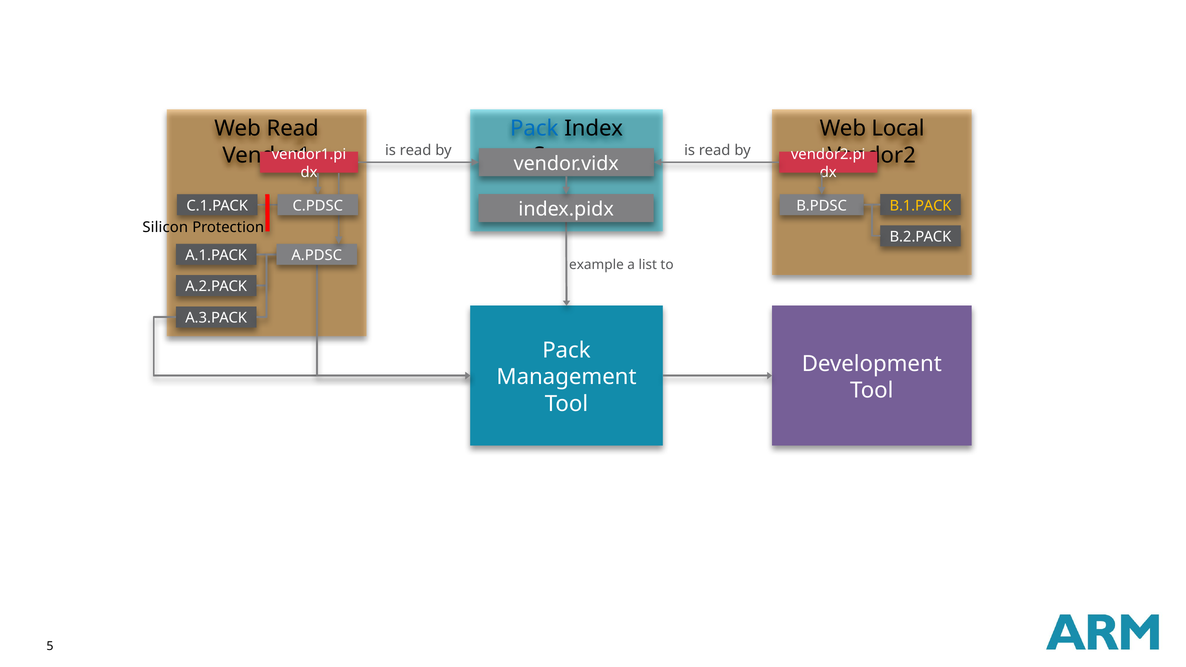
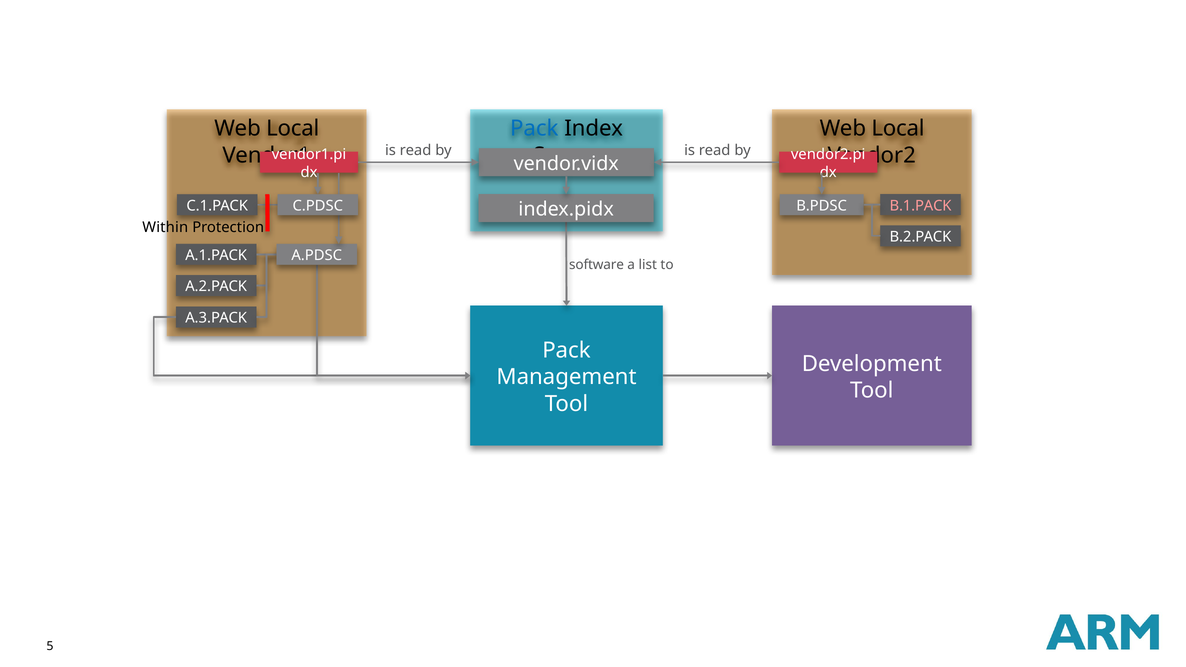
Read: Read -> Local (293, 129)
B.1.PACK colour: yellow -> pink (921, 206)
Silicon: Silicon -> Within (165, 227)
example: example -> software (597, 265)
